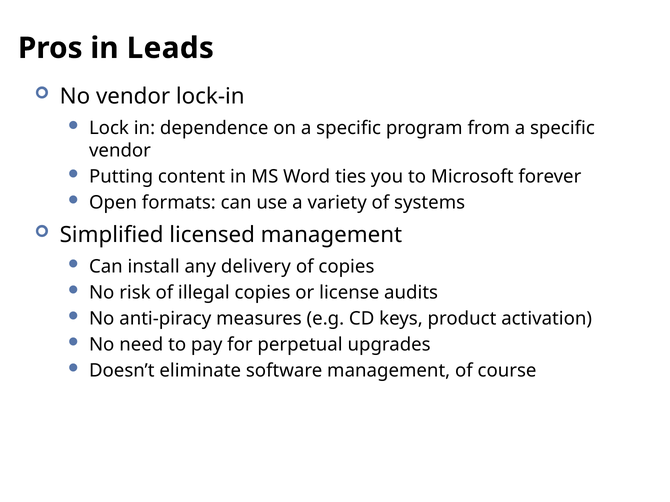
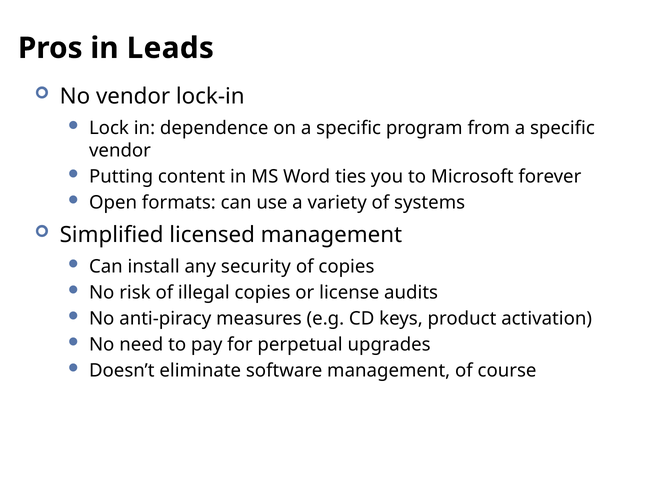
delivery: delivery -> security (256, 267)
